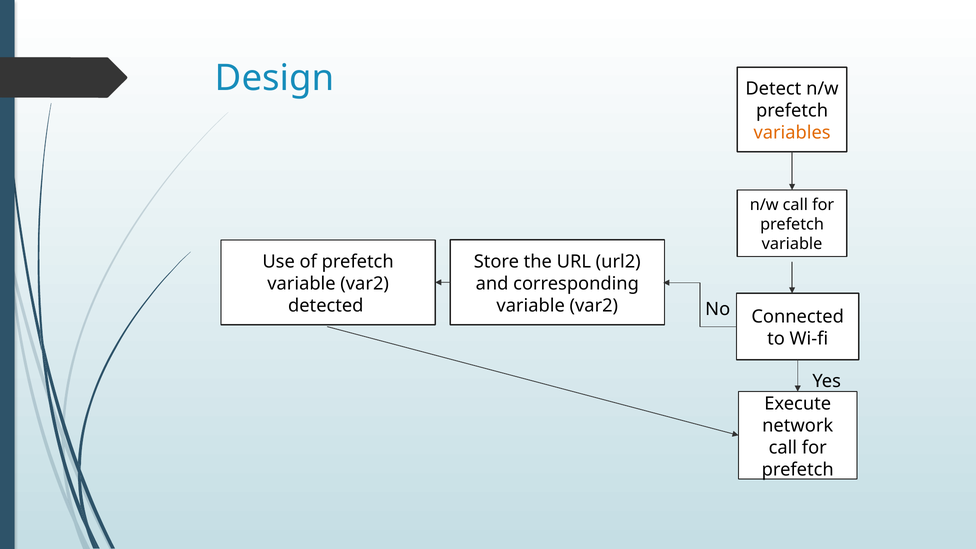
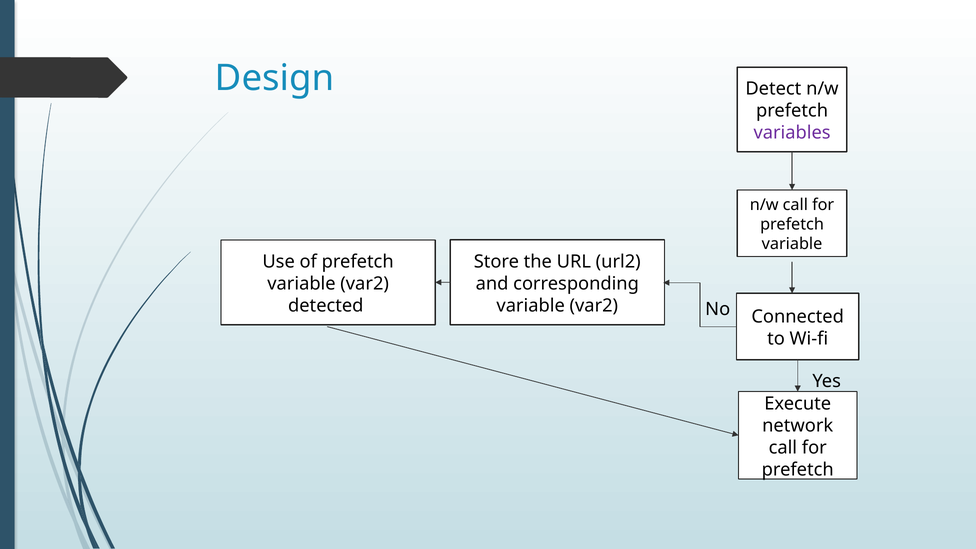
variables colour: orange -> purple (792, 133)
